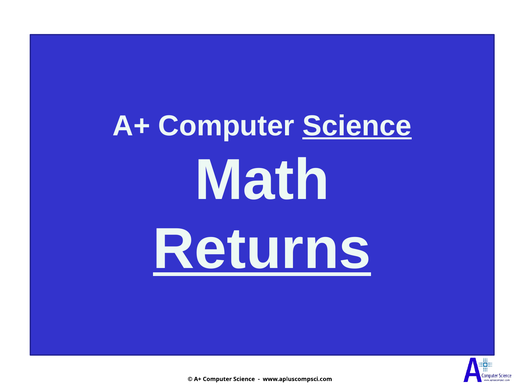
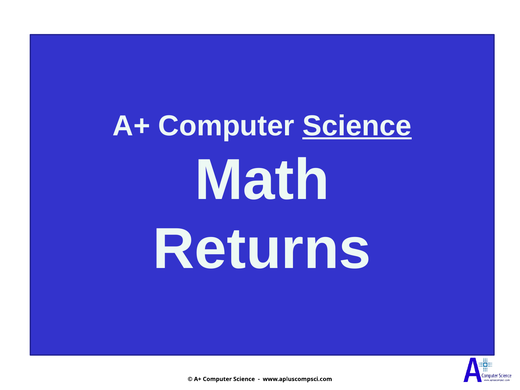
Returns underline: present -> none (262, 249)
